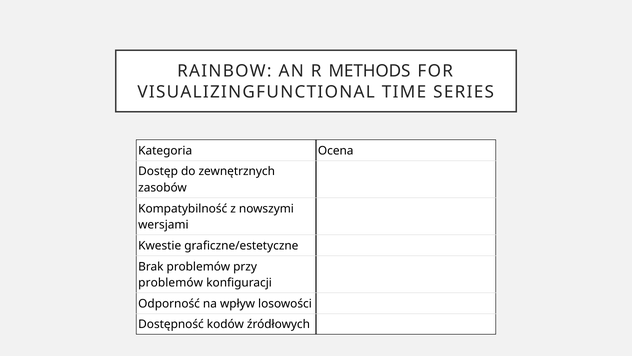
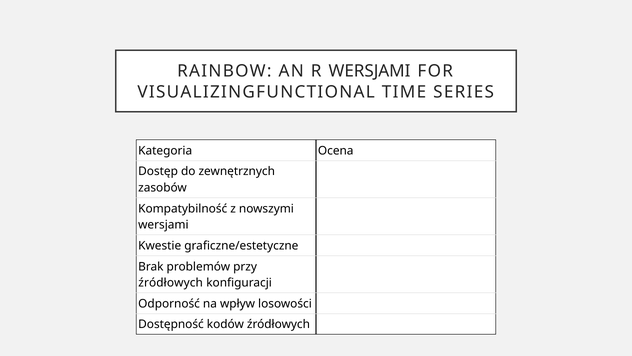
R METHODS: METHODS -> WERSJAMI (370, 71)
problemów: problemów -> źródłowych (171, 282)
